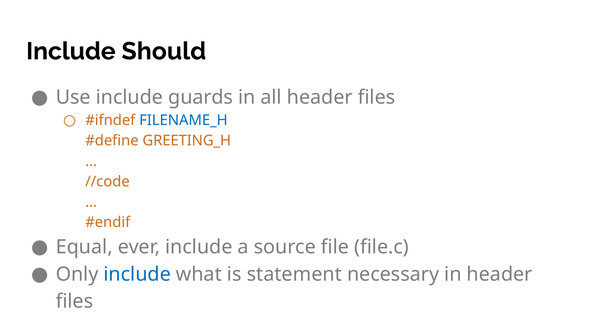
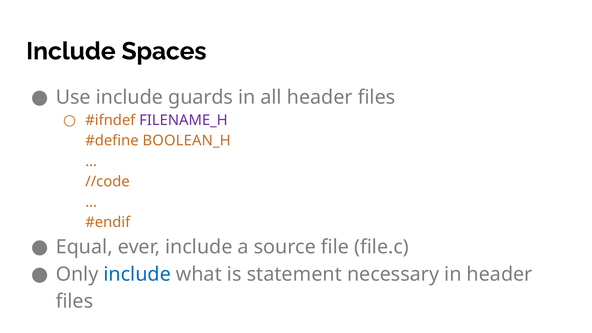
Should: Should -> Spaces (164, 51)
FILENAME_H colour: blue -> purple (183, 120)
GREETING_H: GREETING_H -> BOOLEAN_H (187, 141)
